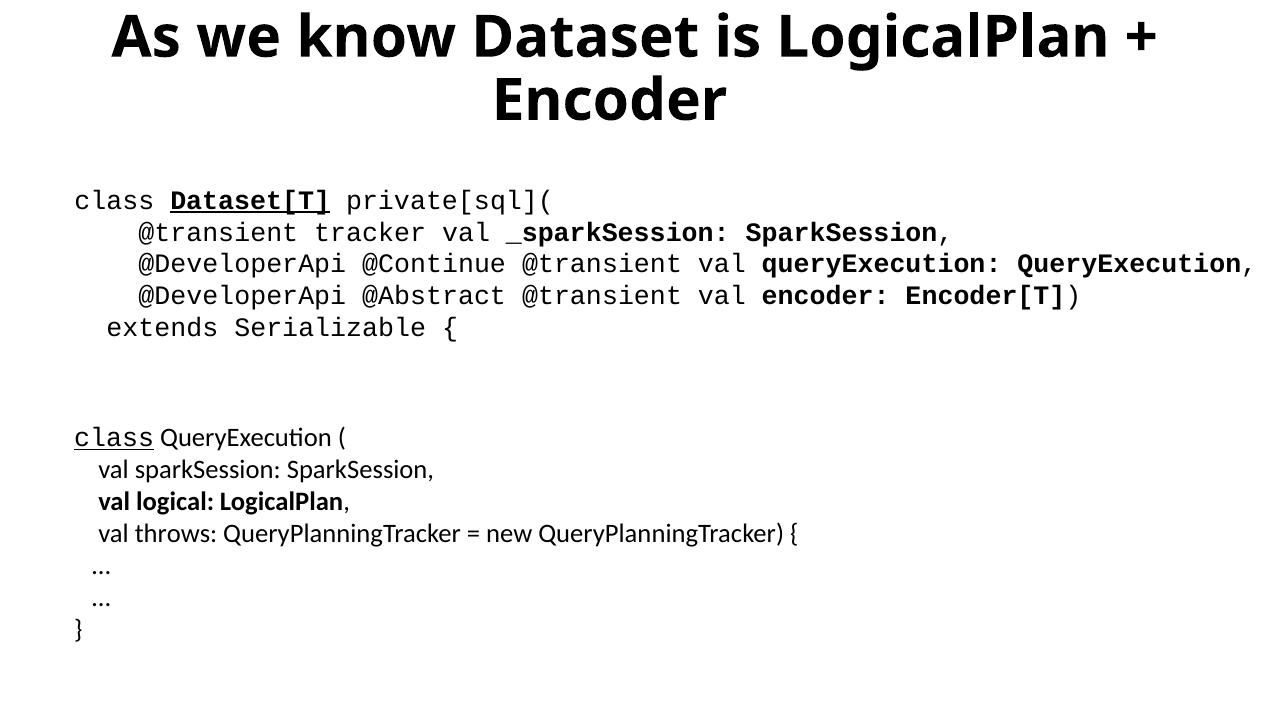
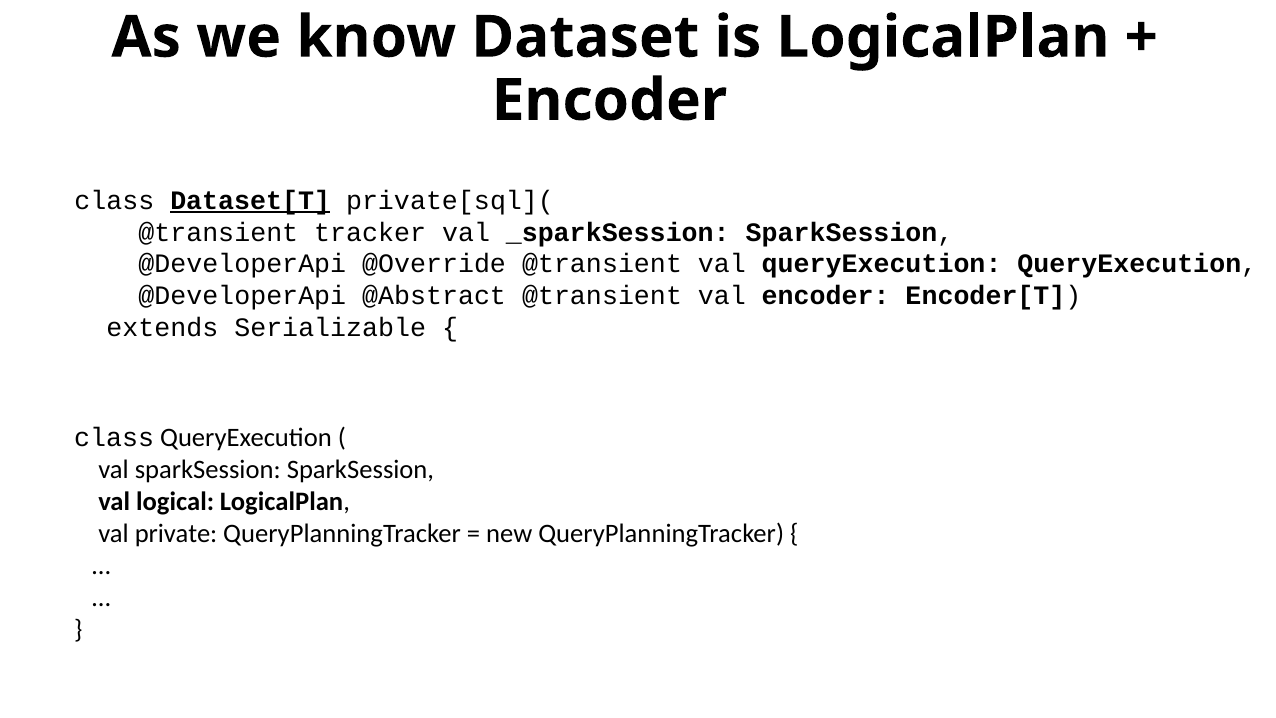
@Continue: @Continue -> @Override (434, 264)
class underline: present -> none (114, 438)
throws: throws -> private (176, 533)
